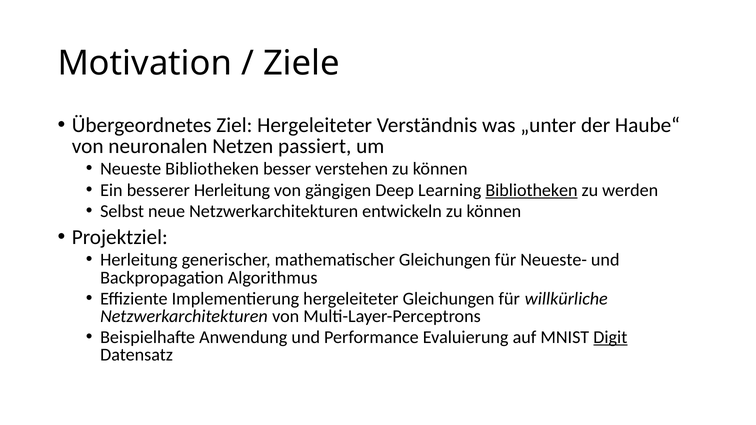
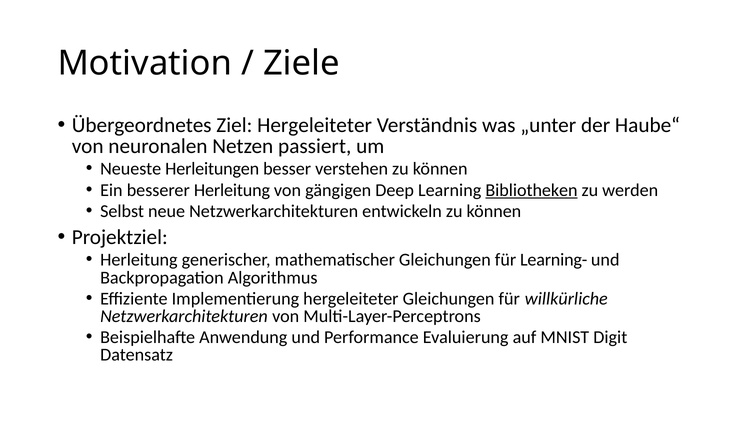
Neueste Bibliotheken: Bibliotheken -> Herleitungen (212, 169)
Neueste-: Neueste- -> Learning- (554, 260)
Digit underline: present -> none (610, 338)
